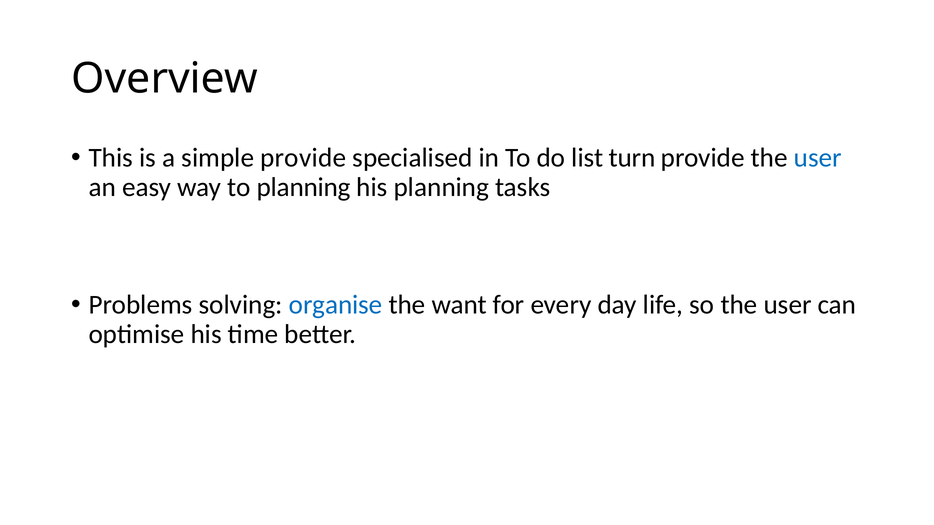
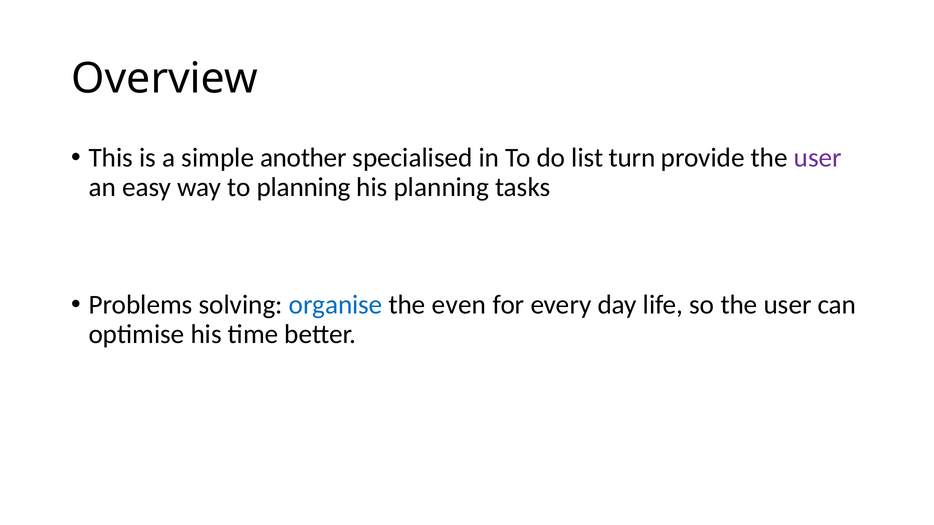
simple provide: provide -> another (303, 158)
user colour: blue -> purple (818, 158)
want: want -> even (459, 305)
